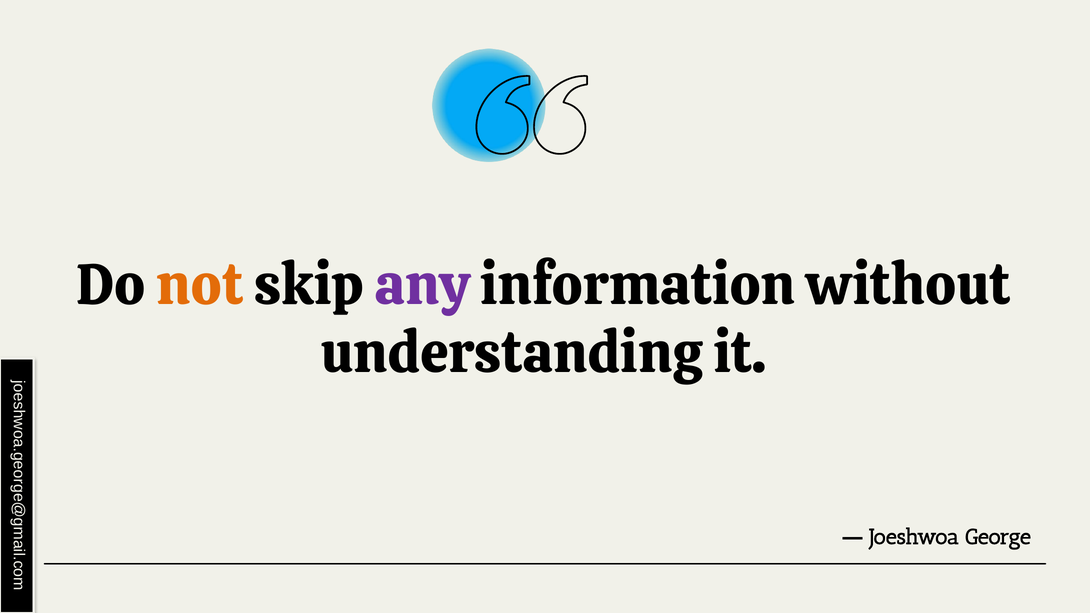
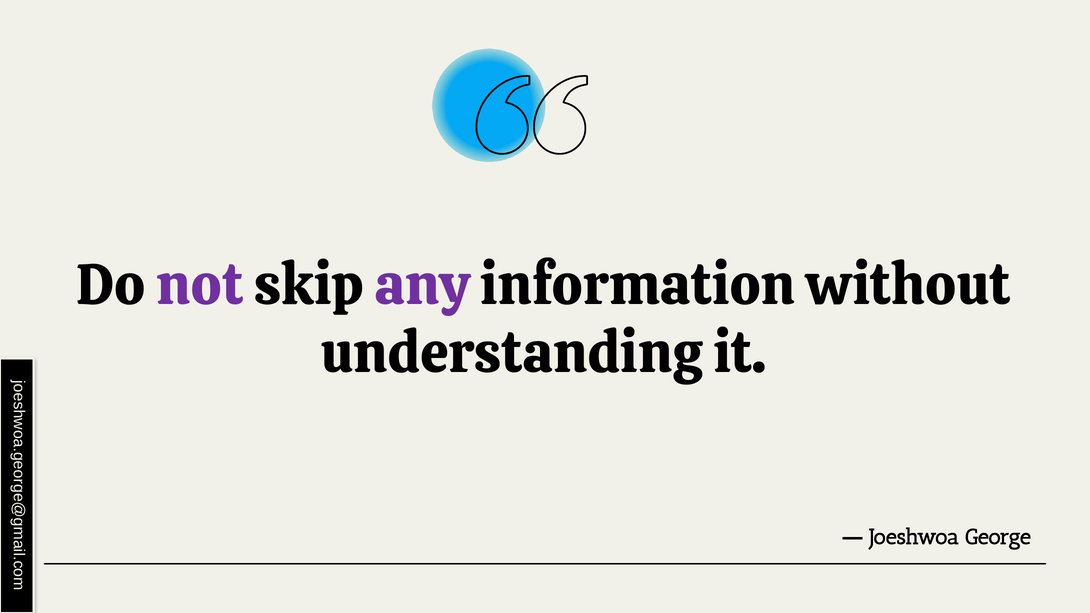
not colour: orange -> purple (200, 285)
